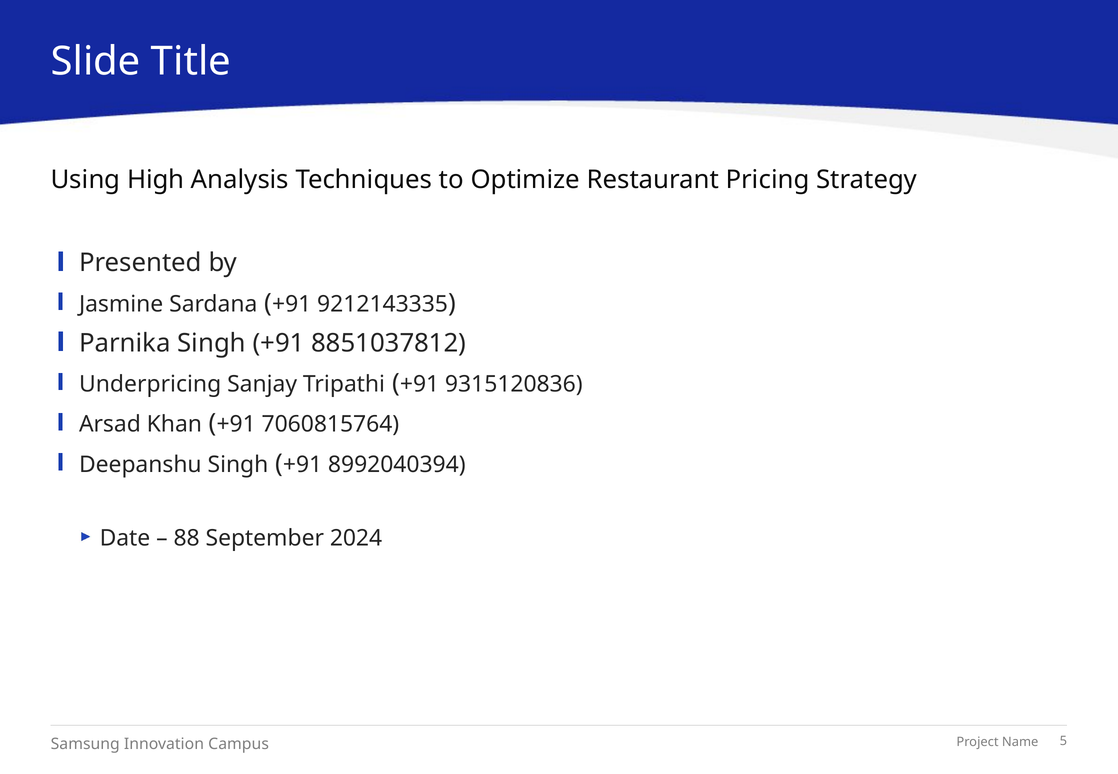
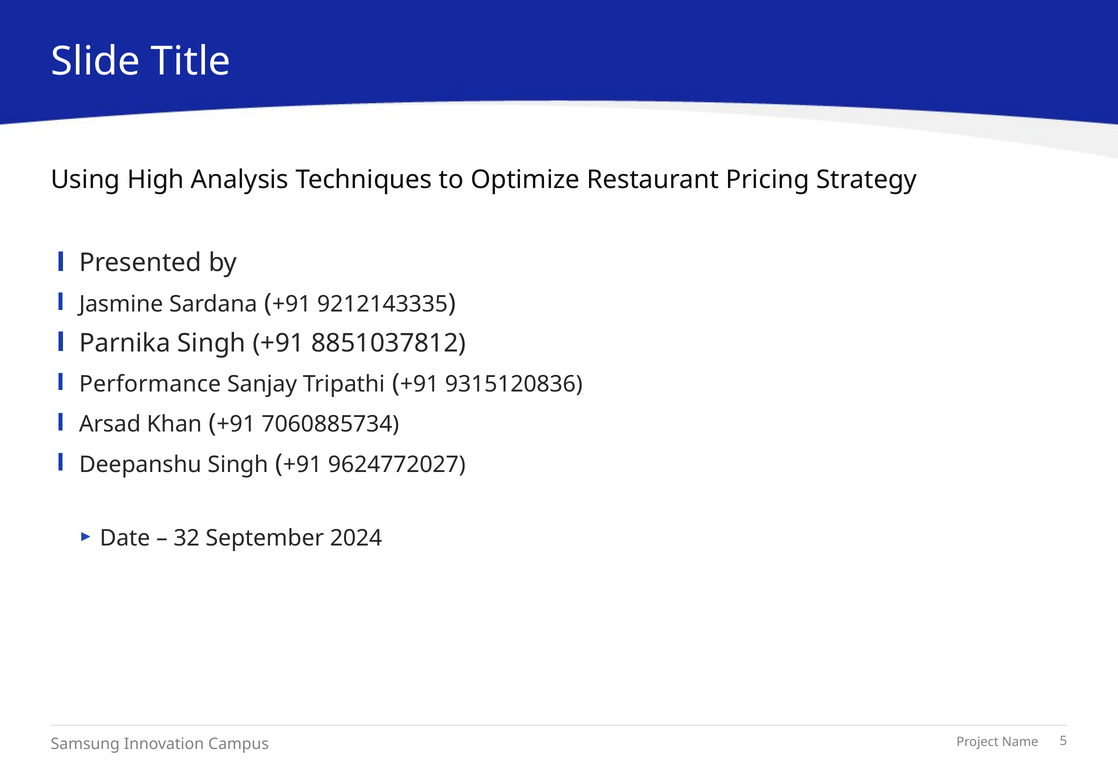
Underpricing: Underpricing -> Performance (150, 384)
7060815764: 7060815764 -> 7060885734 (330, 425)
8992040394: 8992040394 -> 9624772027 (397, 465)
88: 88 -> 32 (187, 538)
